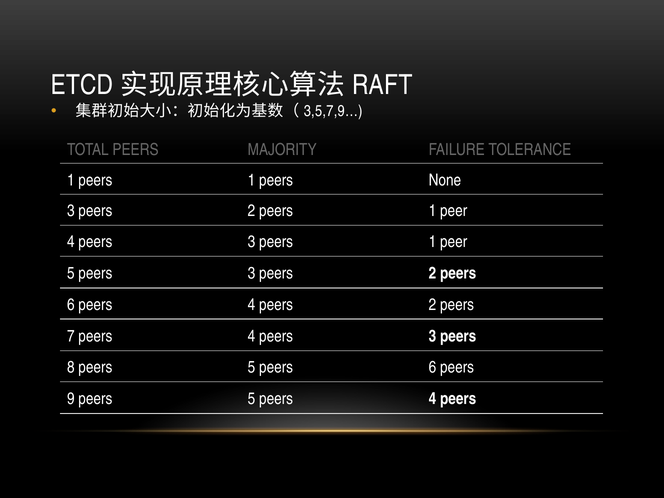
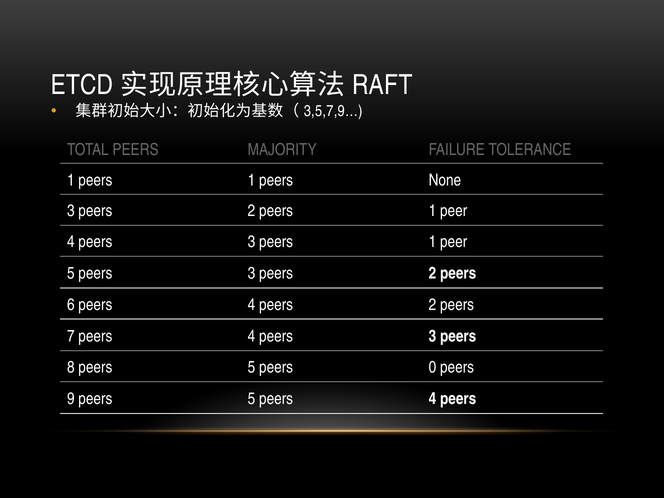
5 peers 6: 6 -> 0 (432, 367)
